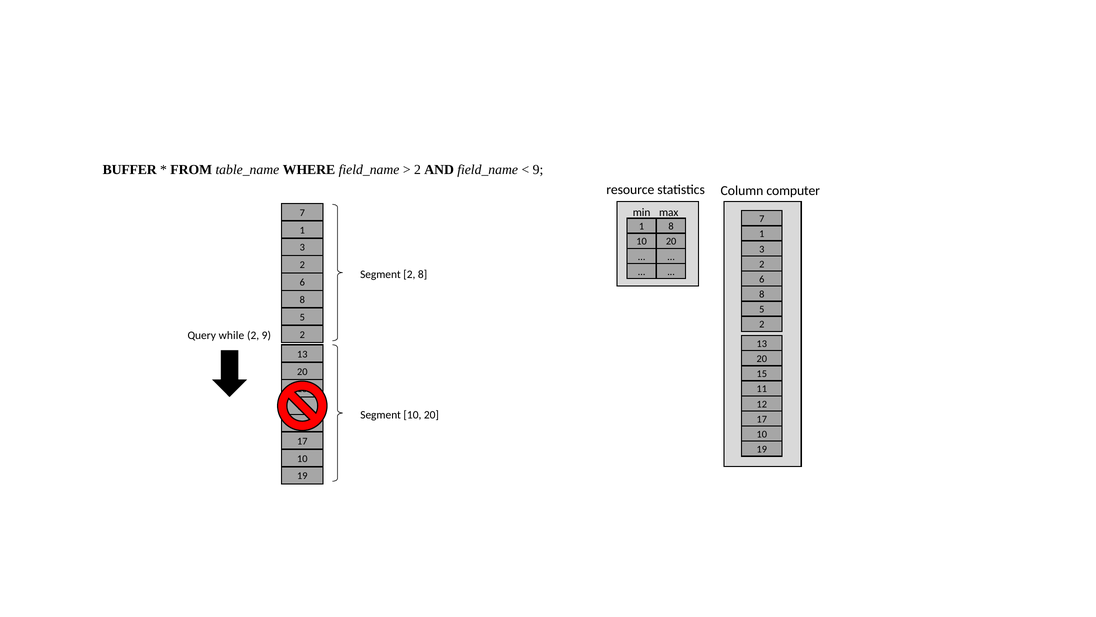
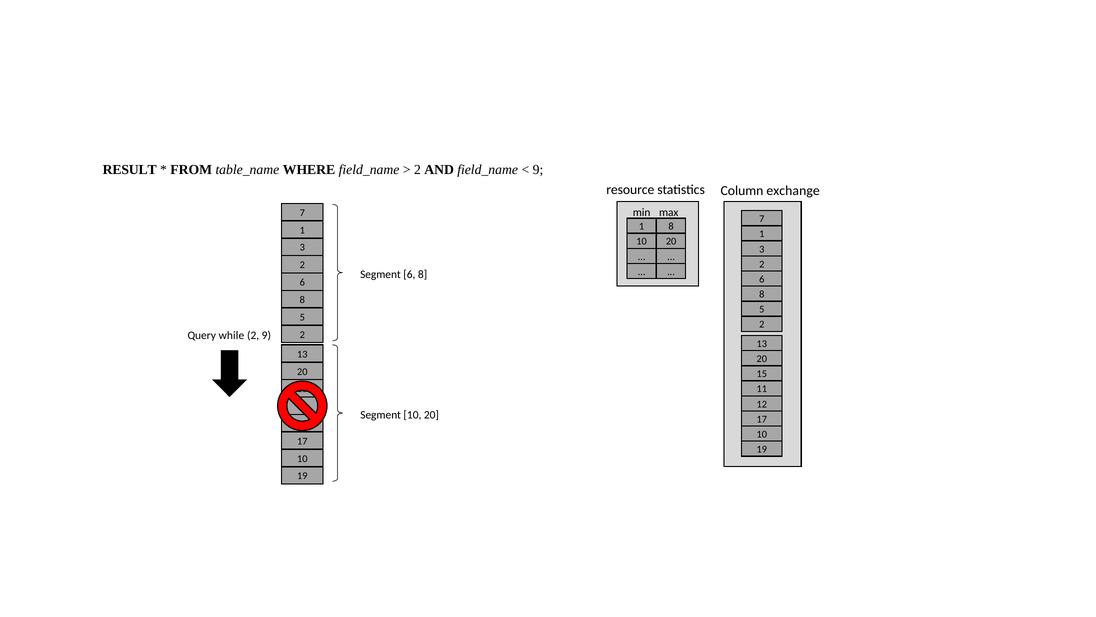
BUFFER: BUFFER -> RESULT (130, 170)
computer: computer -> exchange (793, 191)
Segment 2: 2 -> 6 (409, 274)
